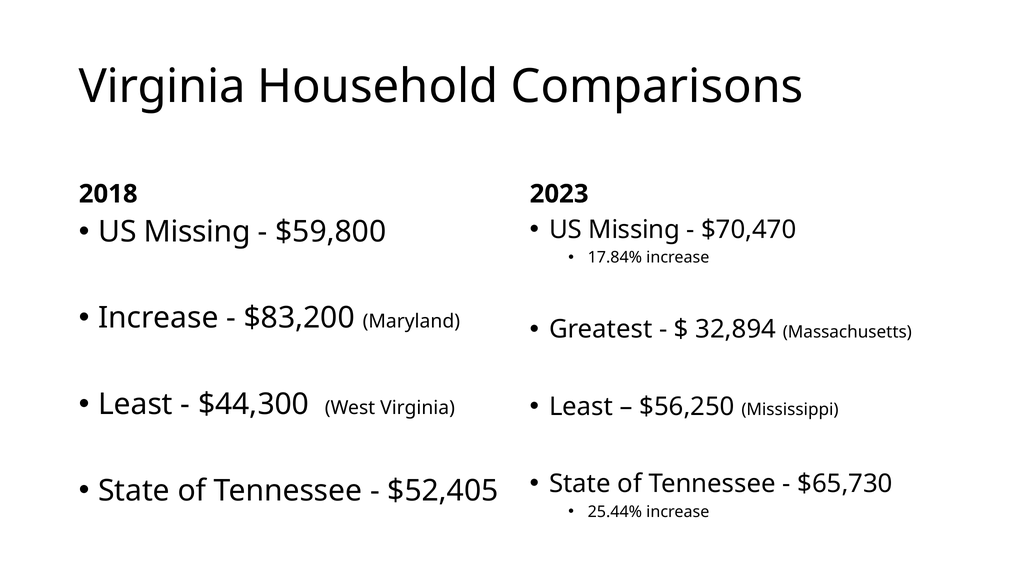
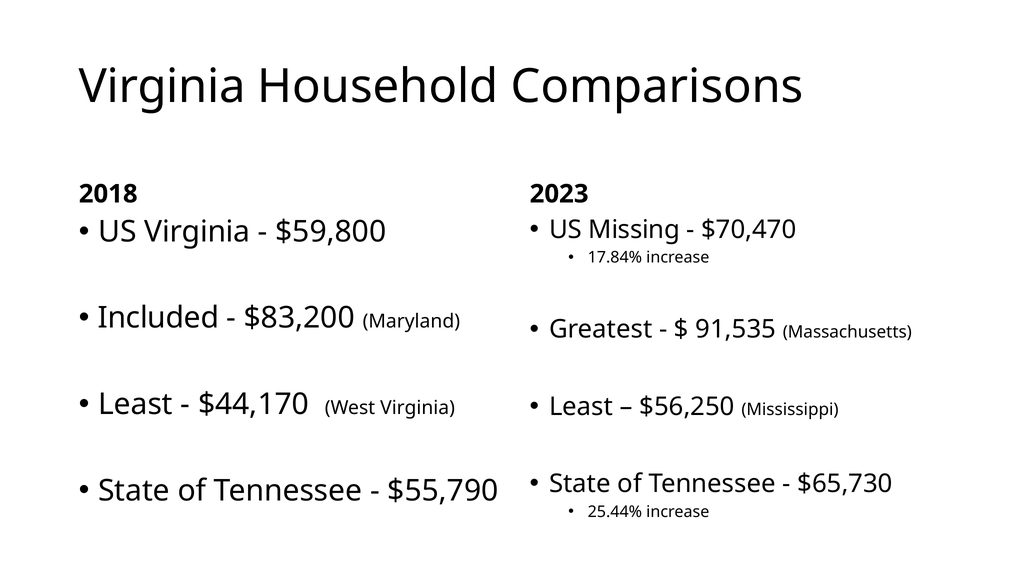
Missing: Missing -> Virginia (197, 232)
Increase: Increase -> Included (158, 318)
32,894: 32,894 -> 91,535 (736, 329)
$44,300: $44,300 -> $44,170 (254, 404)
$52,405: $52,405 -> $55,790 (443, 491)
